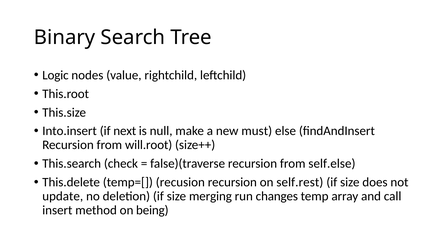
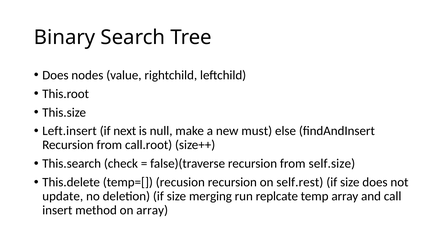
Logic: Logic -> Does (55, 75)
Into.insert: Into.insert -> Left.insert (70, 131)
will.root: will.root -> call.root (149, 145)
self.else: self.else -> self.size (332, 164)
changes: changes -> replcate (277, 197)
on being: being -> array (152, 211)
